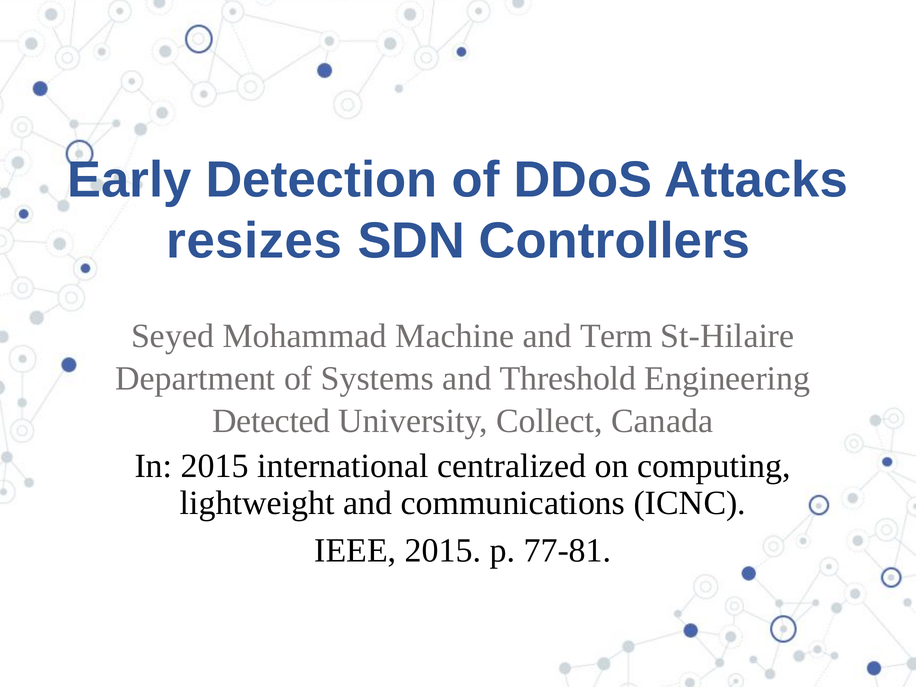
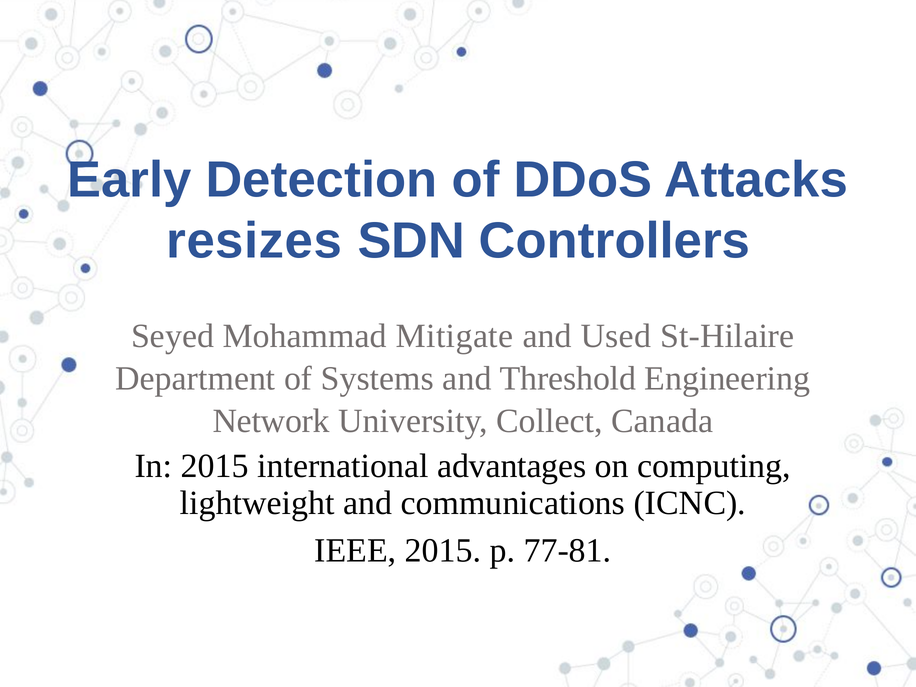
Machine: Machine -> Mitigate (455, 336)
Term: Term -> Used (616, 336)
Detected: Detected -> Network (271, 421)
centralized: centralized -> advantages (512, 466)
